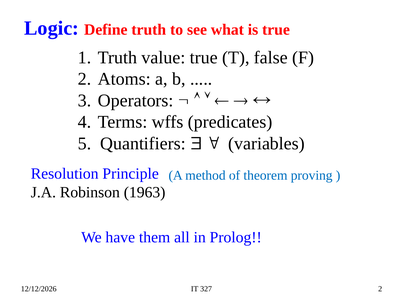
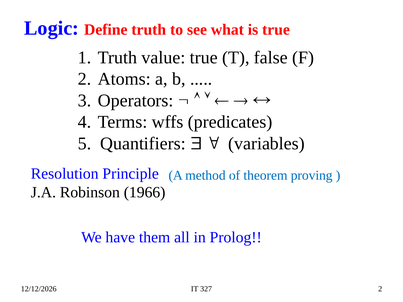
1963: 1963 -> 1966 (145, 192)
